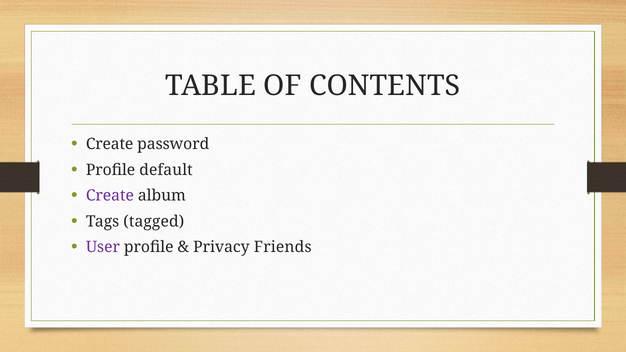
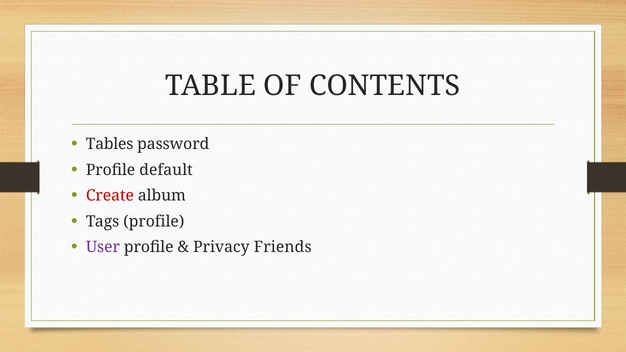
Create: Create -> Tables (110, 144)
Create colour: purple -> red (110, 196)
Tags tagged: tagged -> profile (154, 222)
